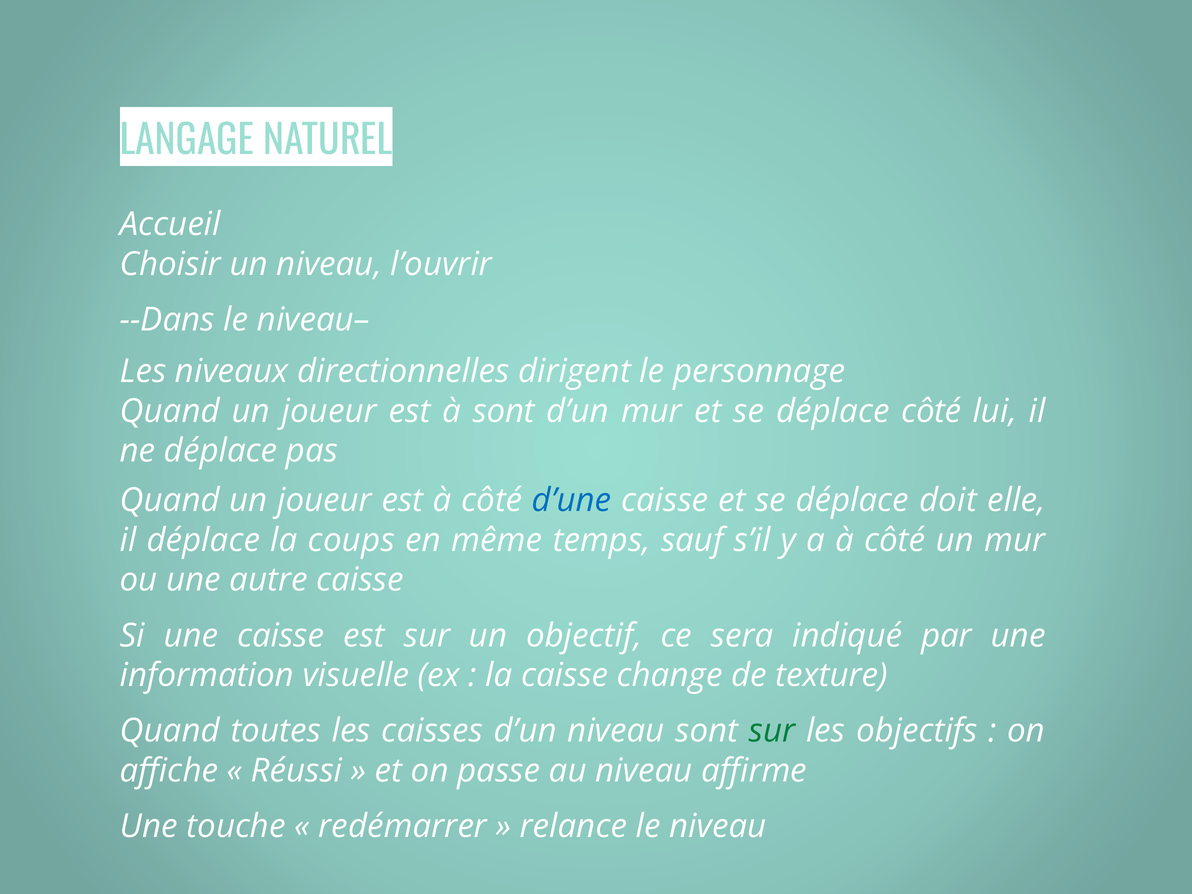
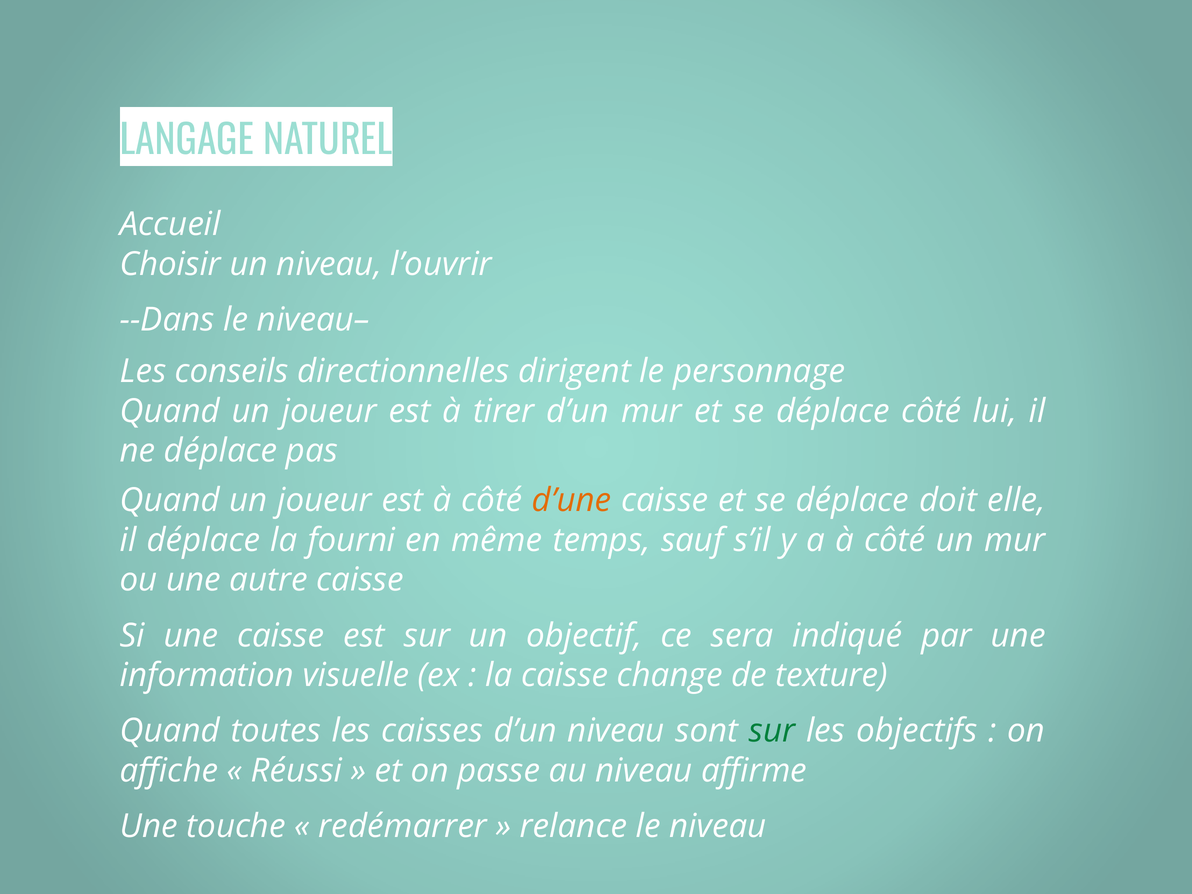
niveaux: niveaux -> conseils (232, 371)
à sont: sont -> tirer (504, 411)
d’une colour: blue -> orange (572, 501)
coups: coups -> fourni (352, 540)
